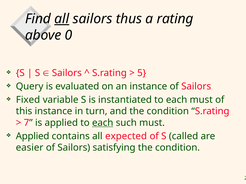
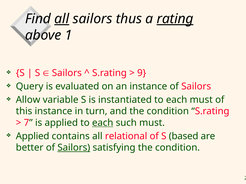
rating underline: none -> present (175, 19)
0: 0 -> 1 (69, 35)
5: 5 -> 9 (142, 73)
Fixed: Fixed -> Allow (28, 100)
expected: expected -> relational (126, 136)
called: called -> based (184, 136)
easier: easier -> better (30, 148)
Sailors underline: none -> present (74, 148)
